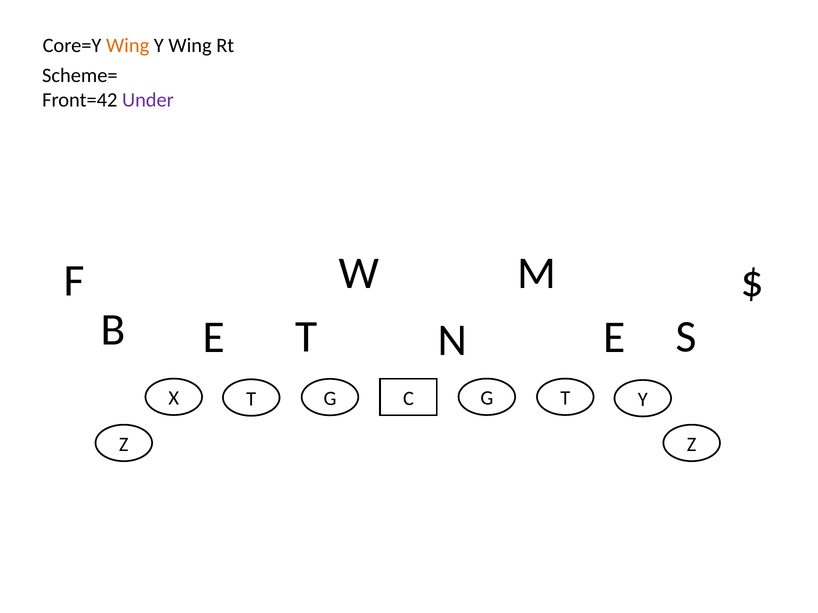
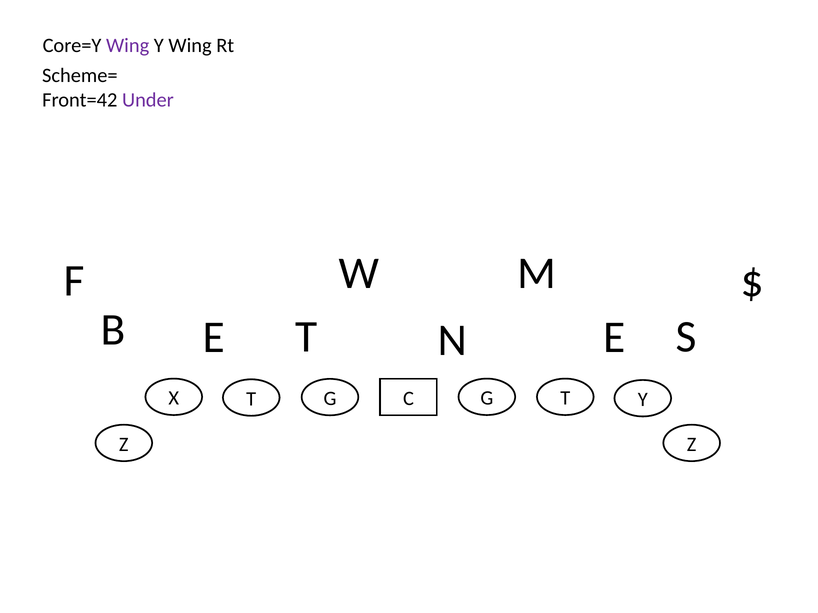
Wing colour: orange -> purple (128, 45)
